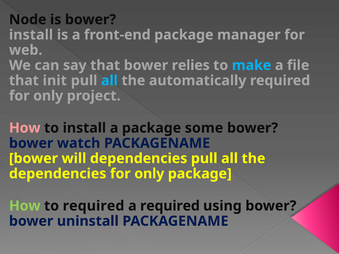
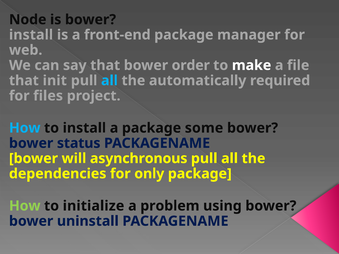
relies: relies -> order (191, 65)
make colour: light blue -> white (252, 65)
only: only -> files (48, 96)
How colour: pink -> light blue (25, 128)
watch: watch -> status (79, 143)
will dependencies: dependencies -> asynchronous (139, 159)
to required: required -> initialize (94, 206)
a required: required -> problem (170, 206)
